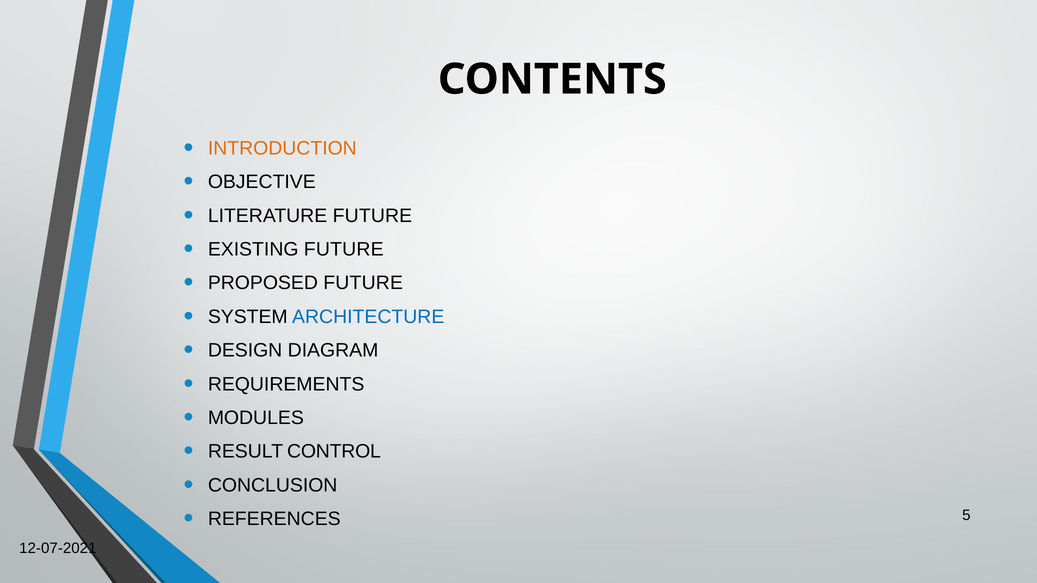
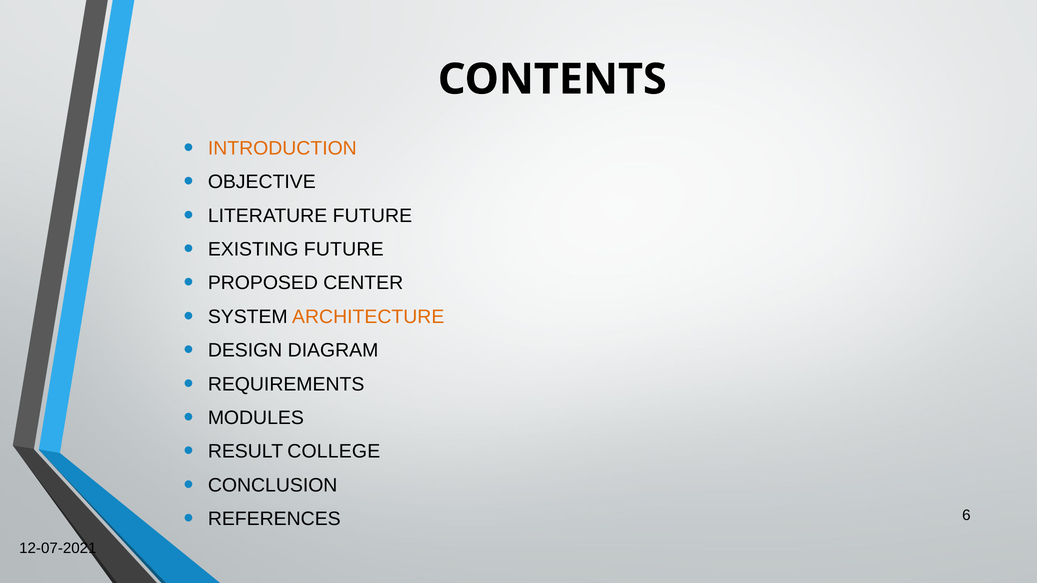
PROPOSED FUTURE: FUTURE -> CENTER (363, 283)
ARCHITECTURE colour: blue -> orange (368, 317)
CONTROL: CONTROL -> COLLEGE (334, 452)
5: 5 -> 6 (966, 516)
